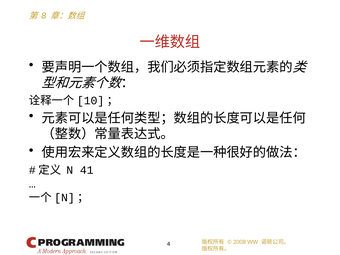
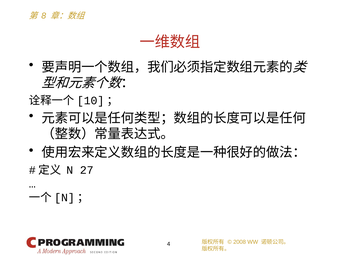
41: 41 -> 27 (87, 170)
